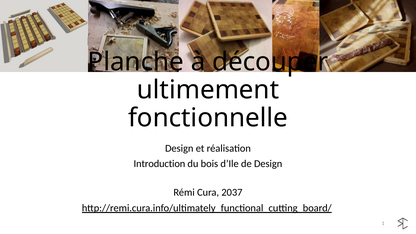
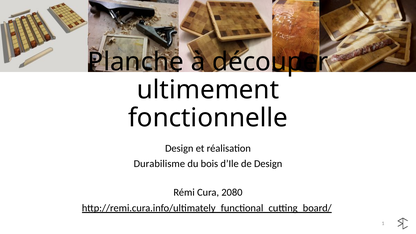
Introduction: Introduction -> Durabilisme (159, 164)
2037: 2037 -> 2080 (232, 192)
